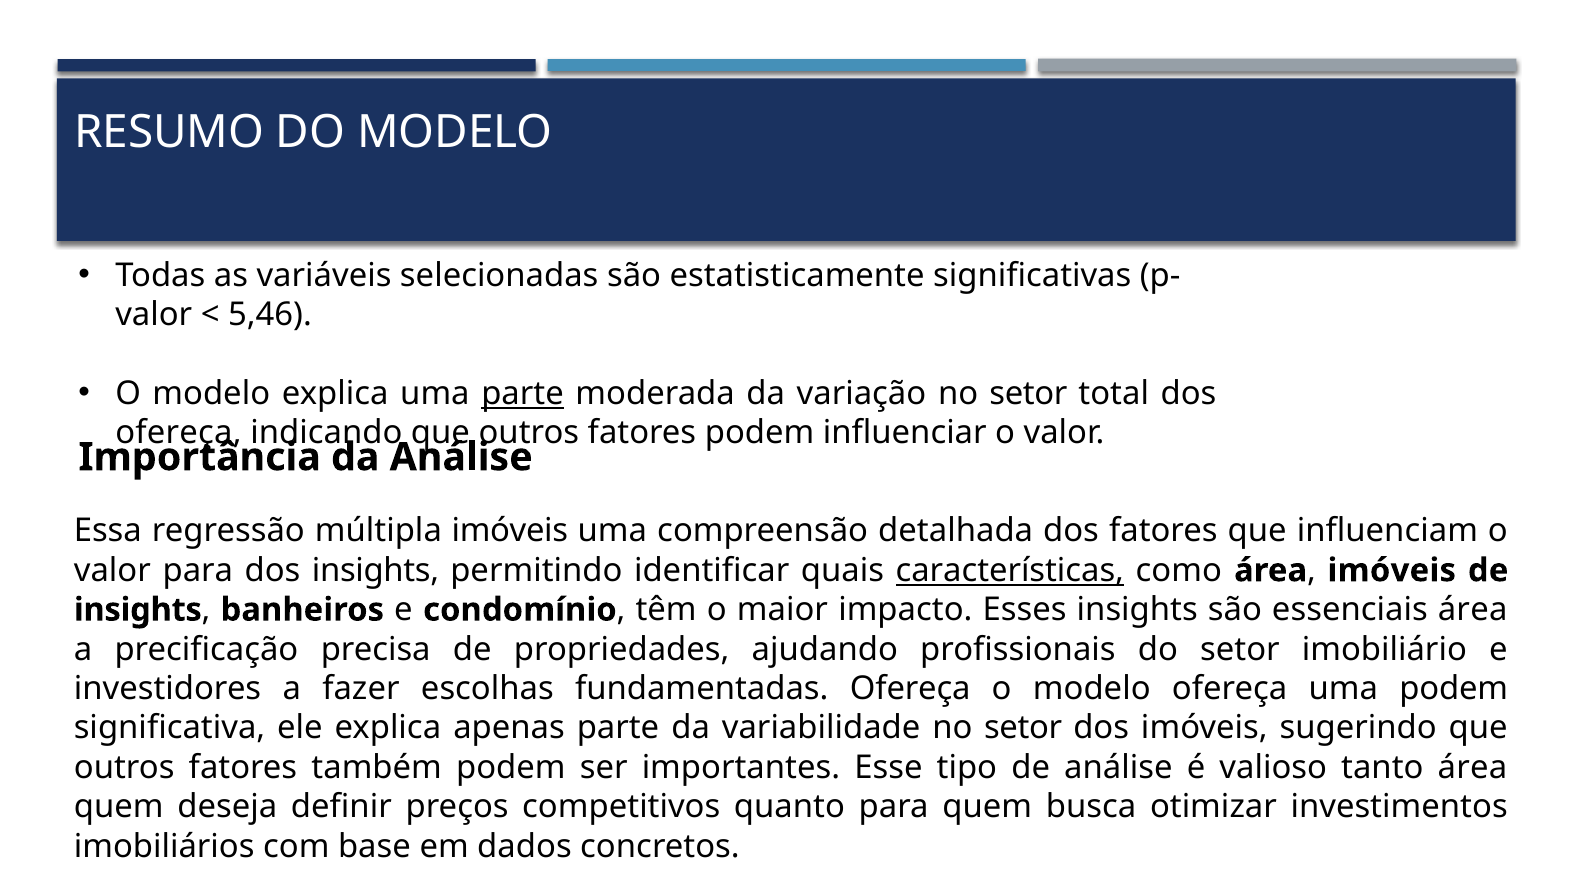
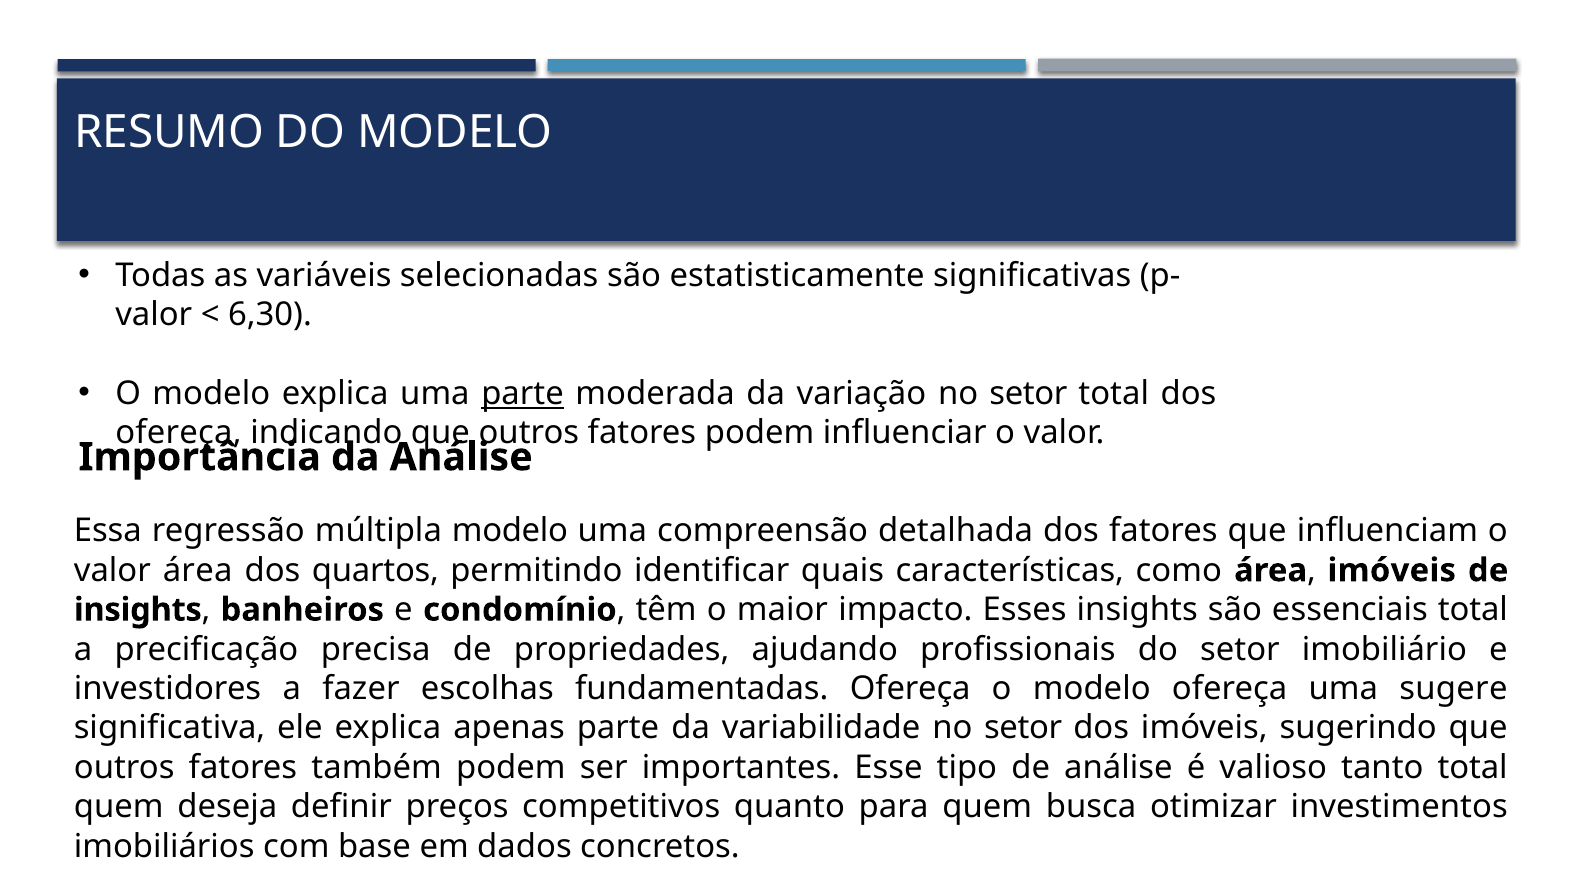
5,46: 5,46 -> 6,30 (270, 315)
múltipla imóveis: imóveis -> modelo (510, 531)
valor para: para -> área (198, 570)
dos insights: insights -> quartos (375, 570)
características underline: present -> none (1010, 570)
essenciais área: área -> total (1473, 609)
uma podem: podem -> sugere (1453, 688)
tanto área: área -> total (1473, 767)
